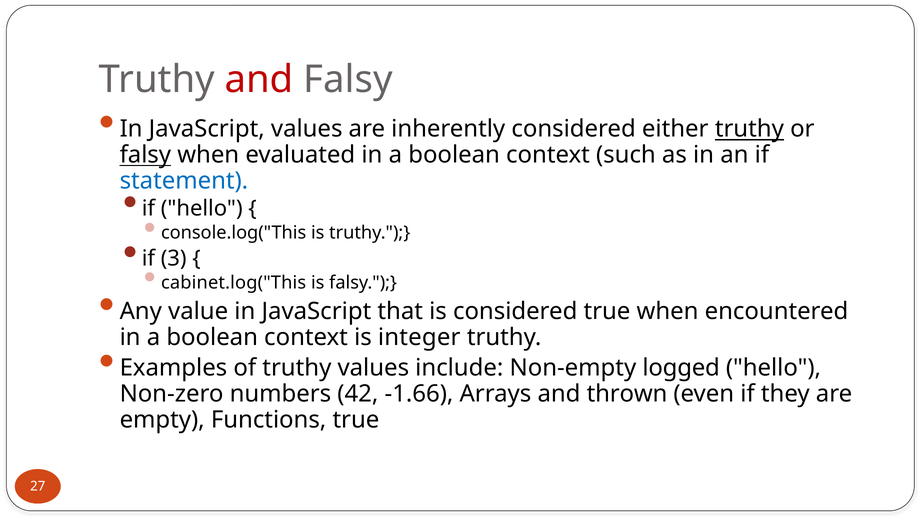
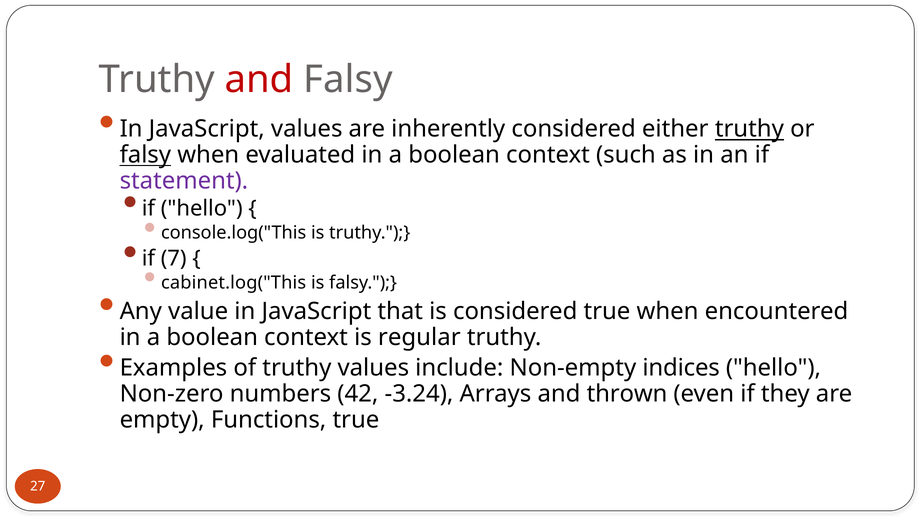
statement colour: blue -> purple (184, 181)
3: 3 -> 7 (174, 258)
integer: integer -> regular (419, 337)
logged: logged -> indices (681, 368)
-1.66: -1.66 -> -3.24 (419, 394)
